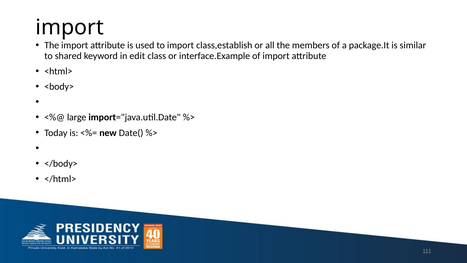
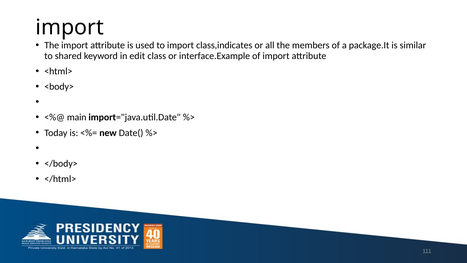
class,establish: class,establish -> class,indicates (224, 45)
large: large -> main (77, 117)
